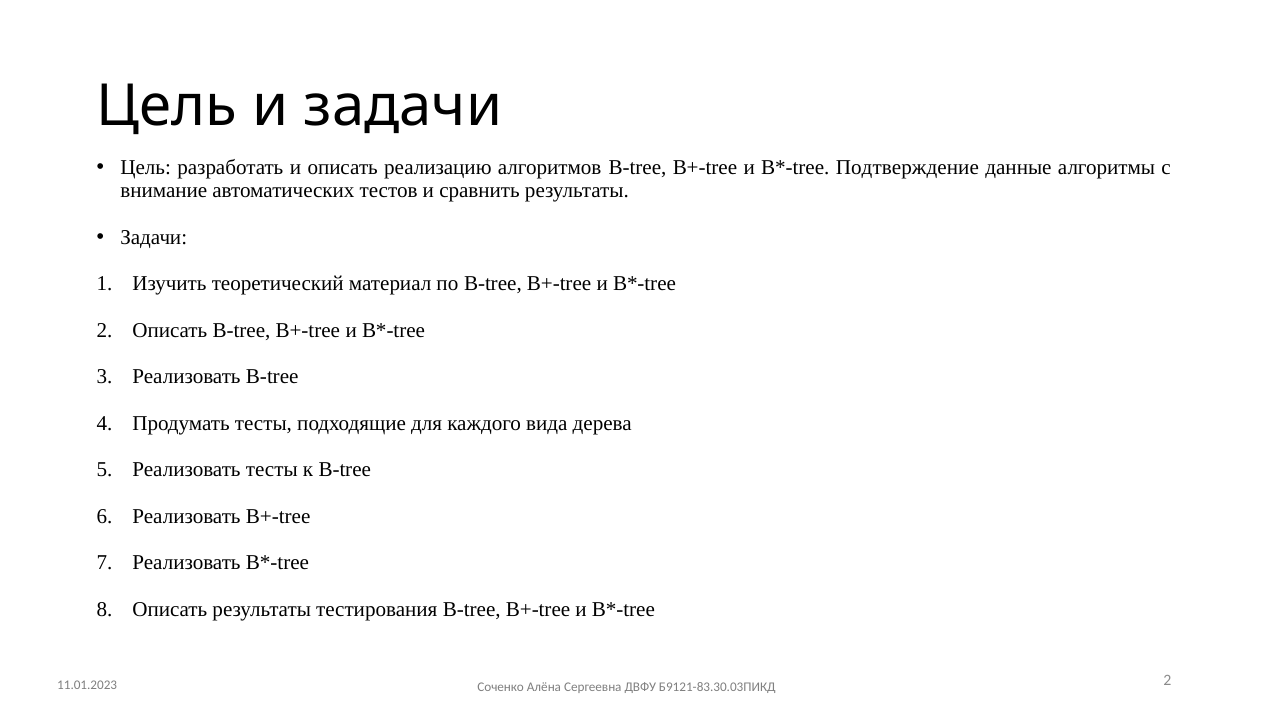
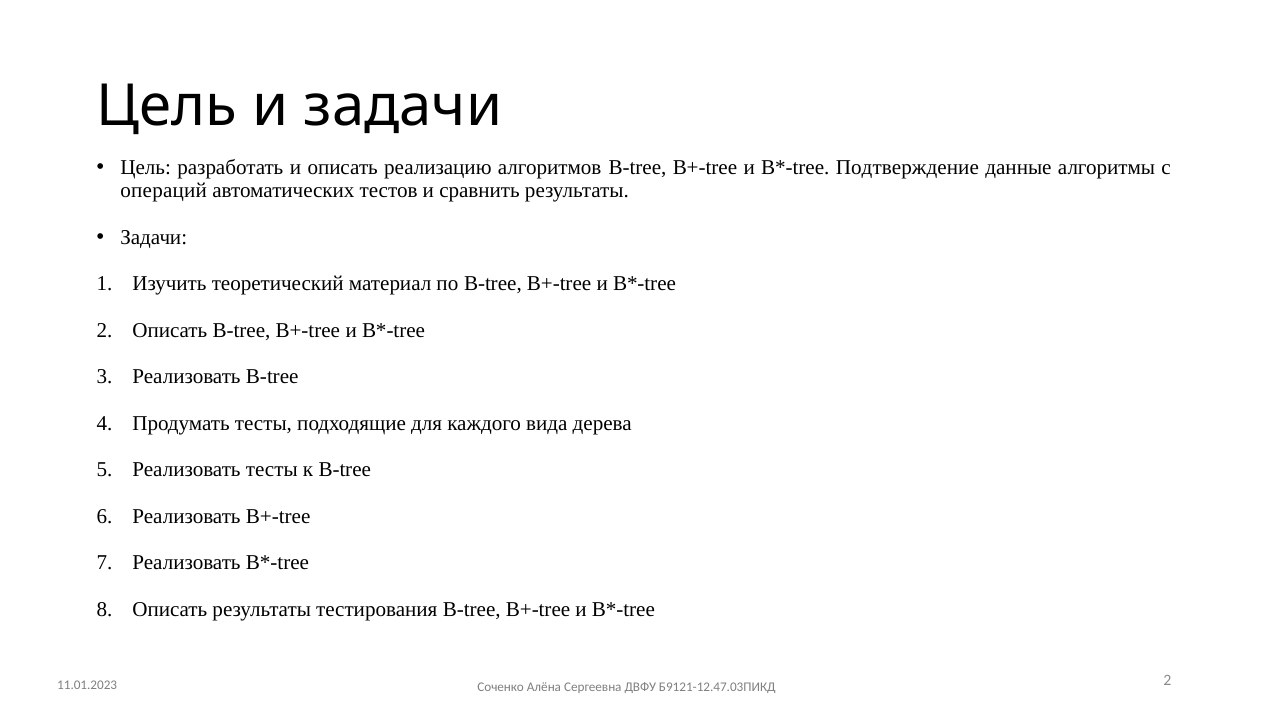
внимание: внимание -> операций (164, 191)
Б9121-83.30.03ПИКД: Б9121-83.30.03ПИКД -> Б9121-12.47.03ПИКД (717, 688)
